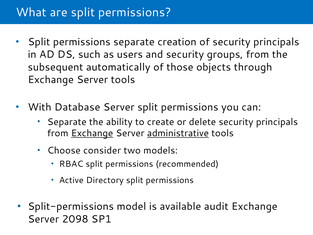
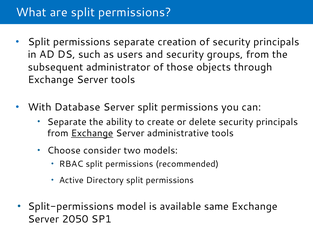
automatically: automatically -> administrator (118, 67)
administrative underline: present -> none (178, 133)
audit: audit -> same (216, 206)
2098: 2098 -> 2050 (75, 219)
